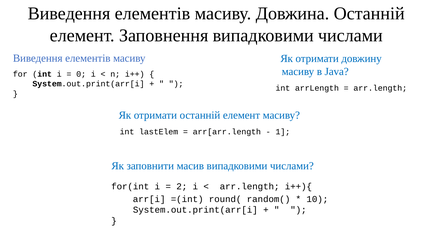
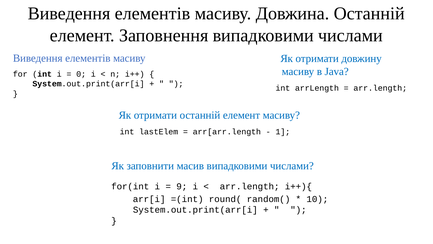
2: 2 -> 9 (182, 186)
